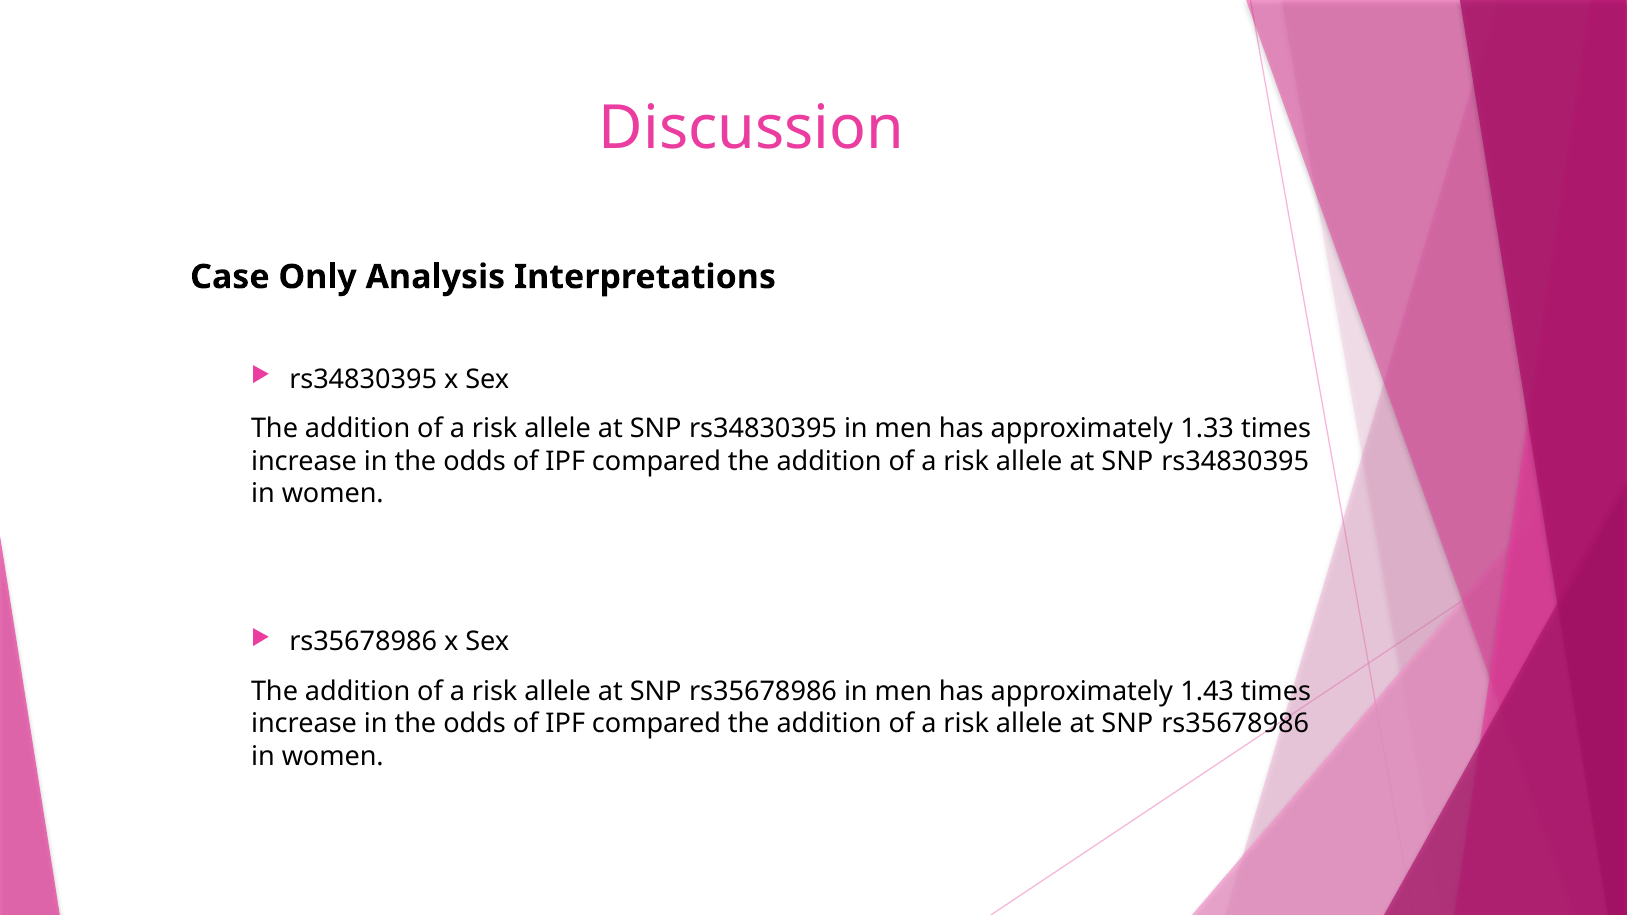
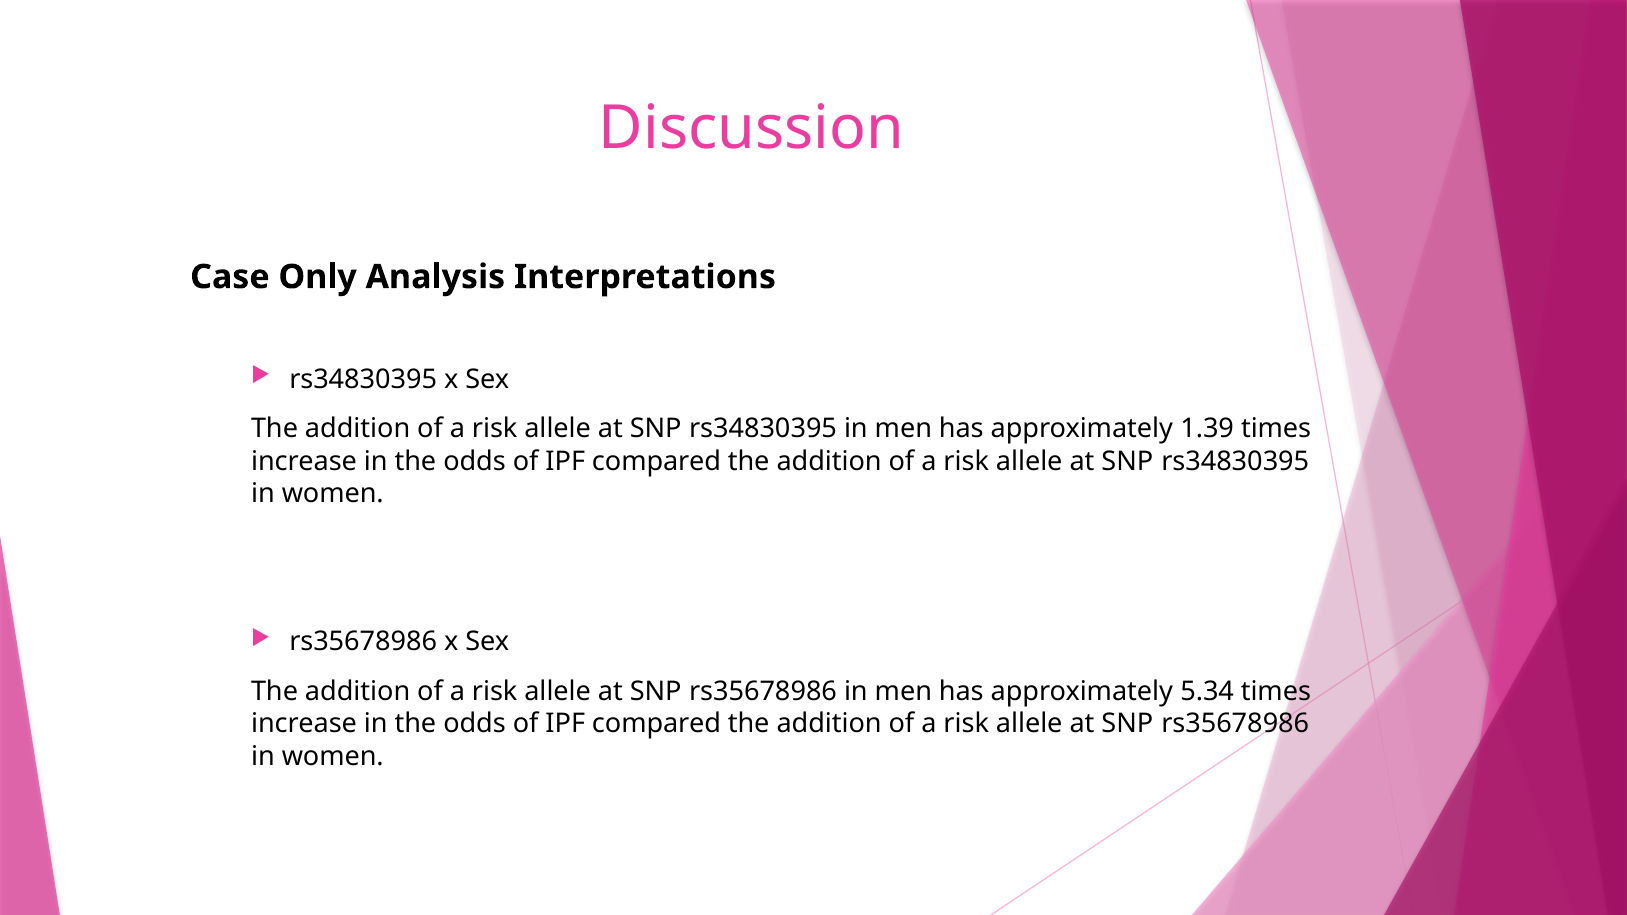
1.33: 1.33 -> 1.39 (1207, 429)
1.43: 1.43 -> 5.34 (1207, 692)
